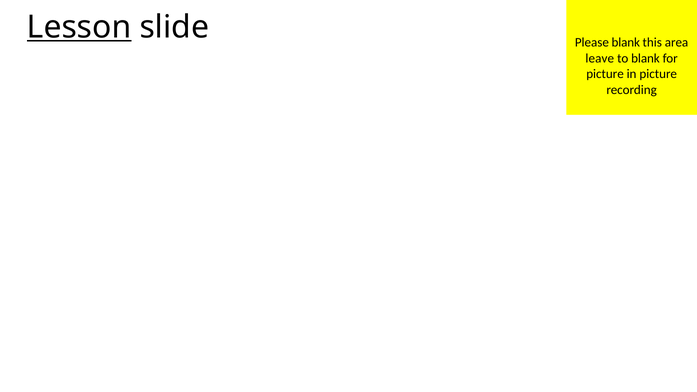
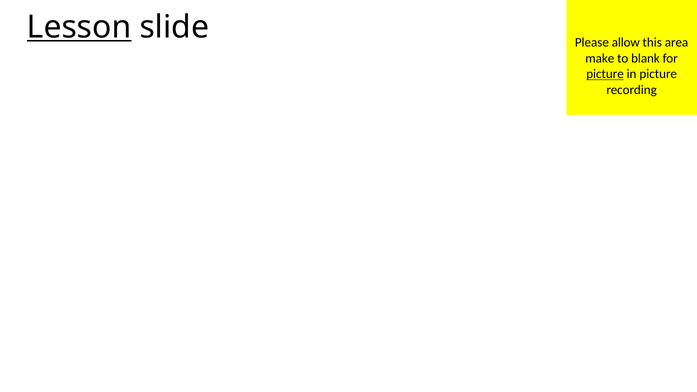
Please blank: blank -> allow (626, 43)
leave: leave -> make (600, 58)
picture underline: none -> present (605, 74)
